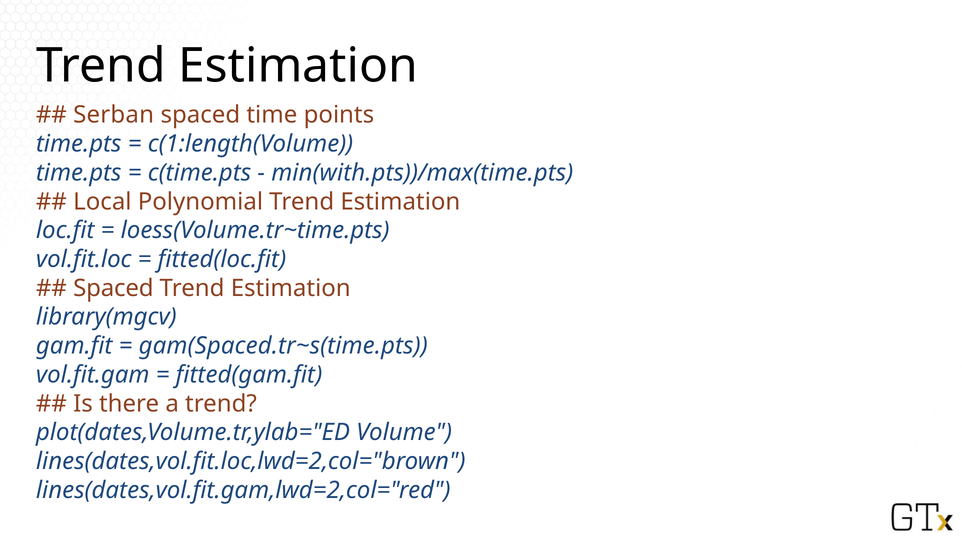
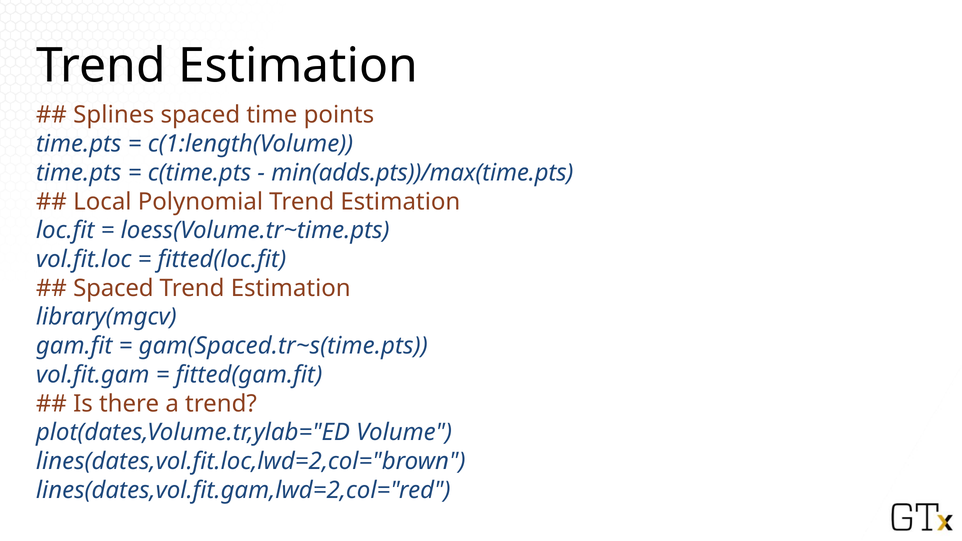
Serban: Serban -> Splines (114, 115)
min(with.pts))/max(time.pts: min(with.pts))/max(time.pts -> min(adds.pts))/max(time.pts (422, 173)
